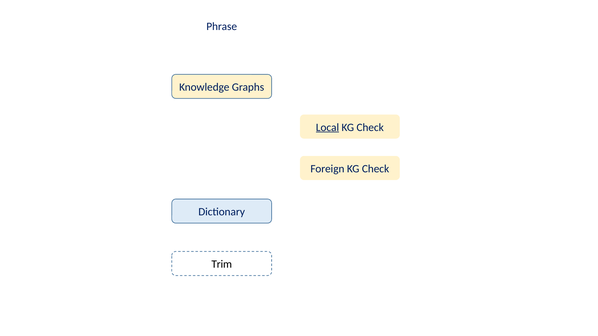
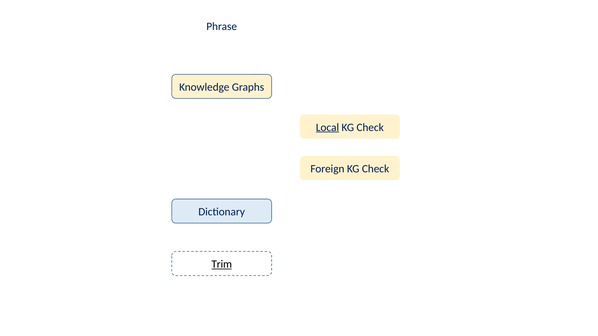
Trim underline: none -> present (222, 265)
